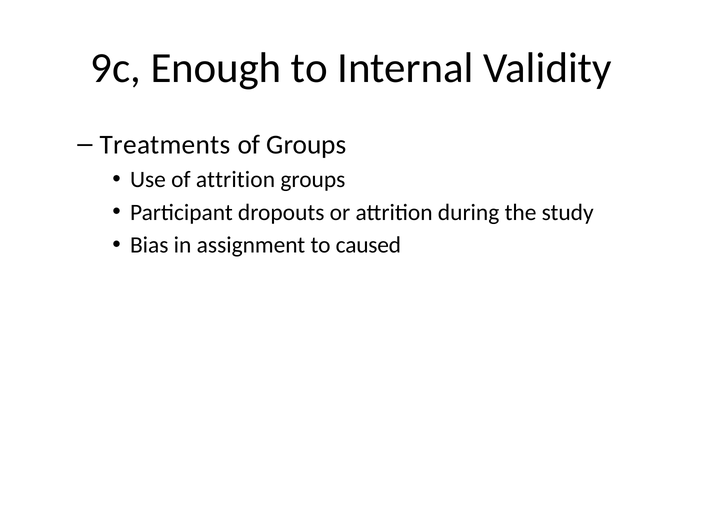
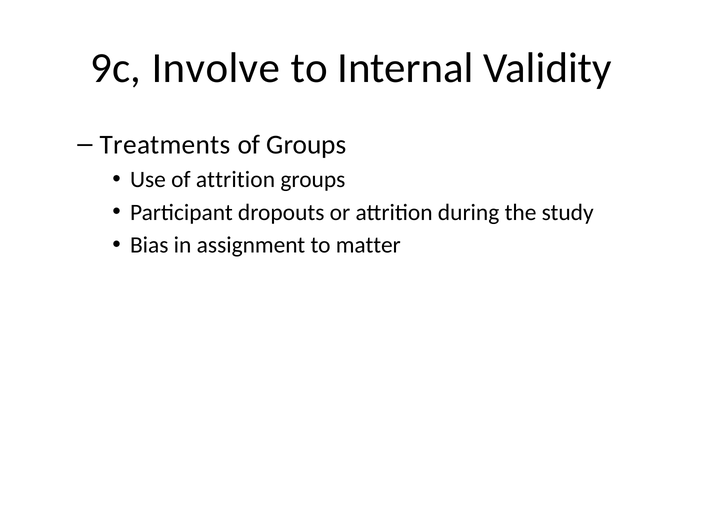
Enough: Enough -> Involve (216, 68)
caused: caused -> matter (368, 245)
